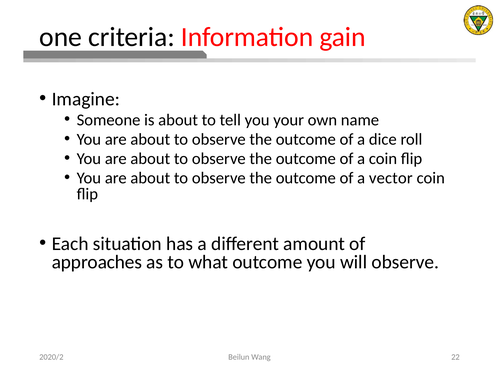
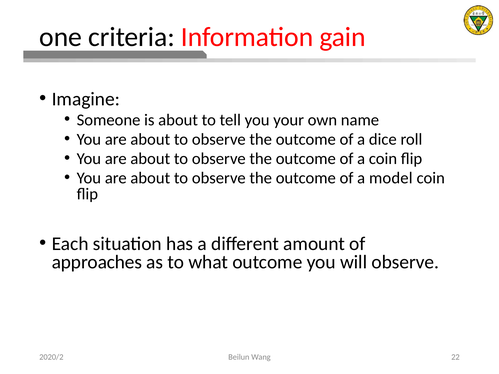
vector: vector -> model (391, 178)
